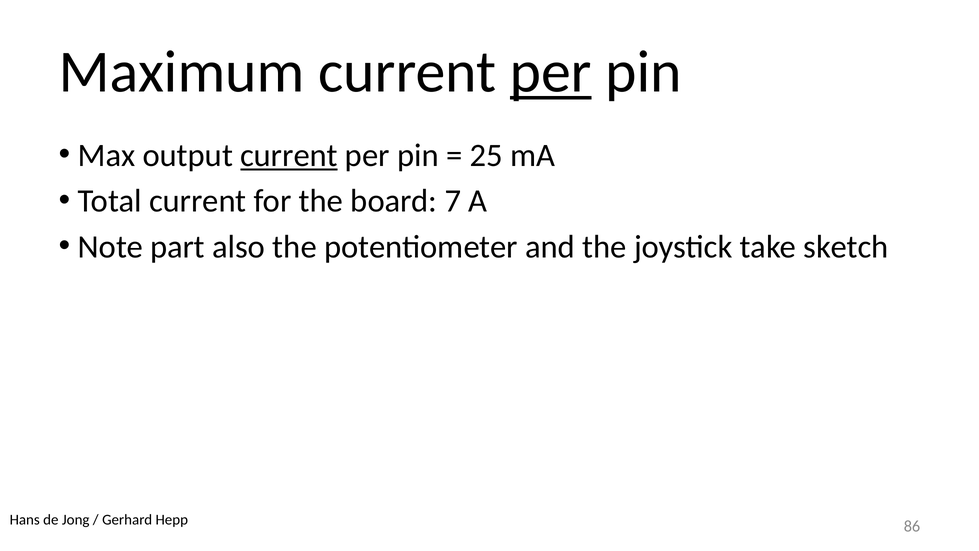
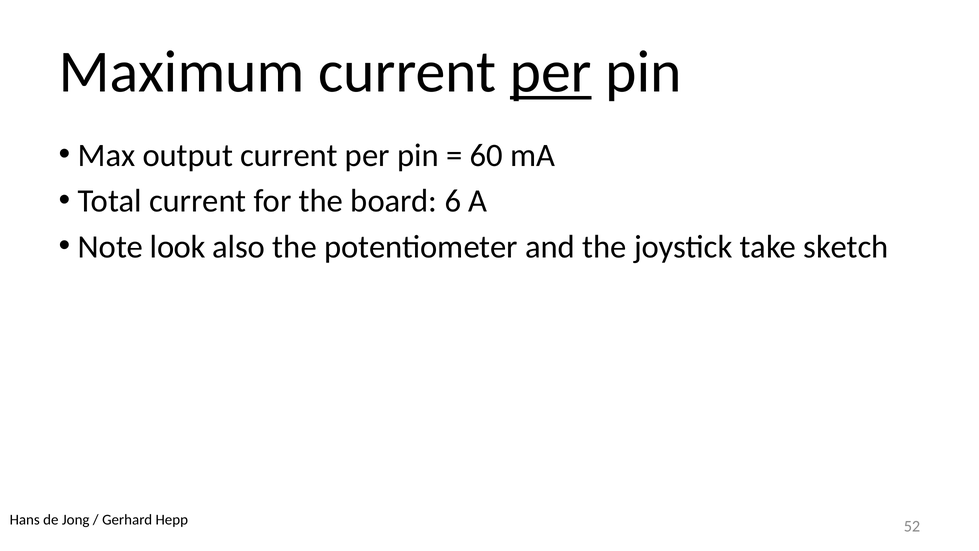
current underline: present -> none (289, 155)
25: 25 -> 60 (486, 155)
7: 7 -> 6 (453, 201)
part: part -> look (178, 247)
86: 86 -> 52 (912, 526)
